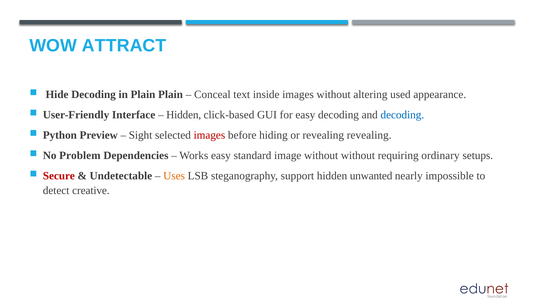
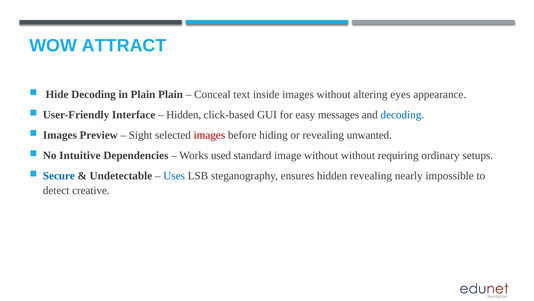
used: used -> eyes (400, 94)
easy decoding: decoding -> messages (339, 115)
Python: Python -> Images (60, 135)
revealing revealing: revealing -> unwanted (369, 135)
Problem: Problem -> Intuitive (80, 155)
Works easy: easy -> used (221, 155)
Secure colour: red -> blue (59, 175)
Uses colour: orange -> blue (174, 175)
support: support -> ensures (297, 175)
hidden unwanted: unwanted -> revealing (371, 175)
